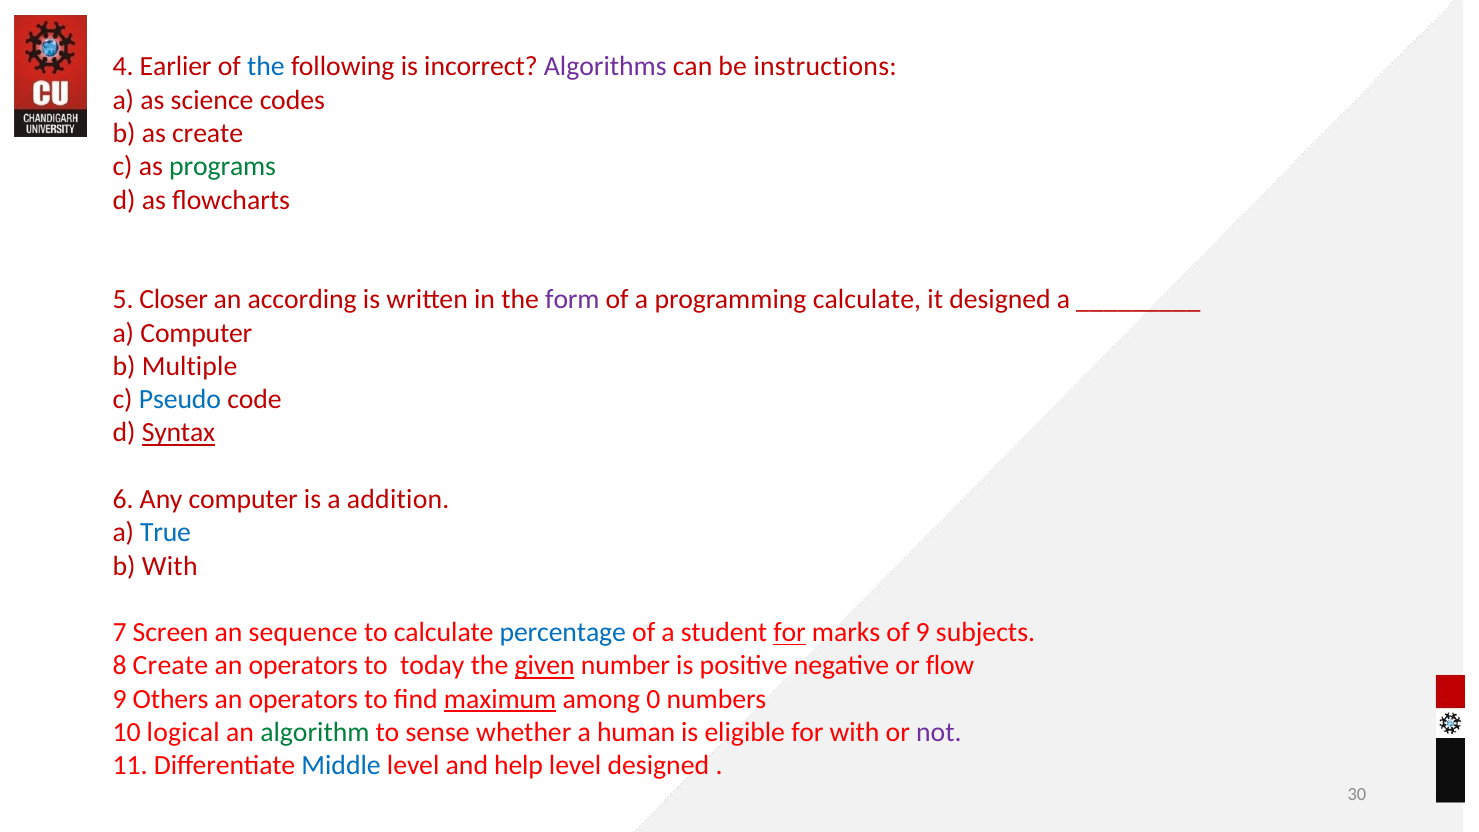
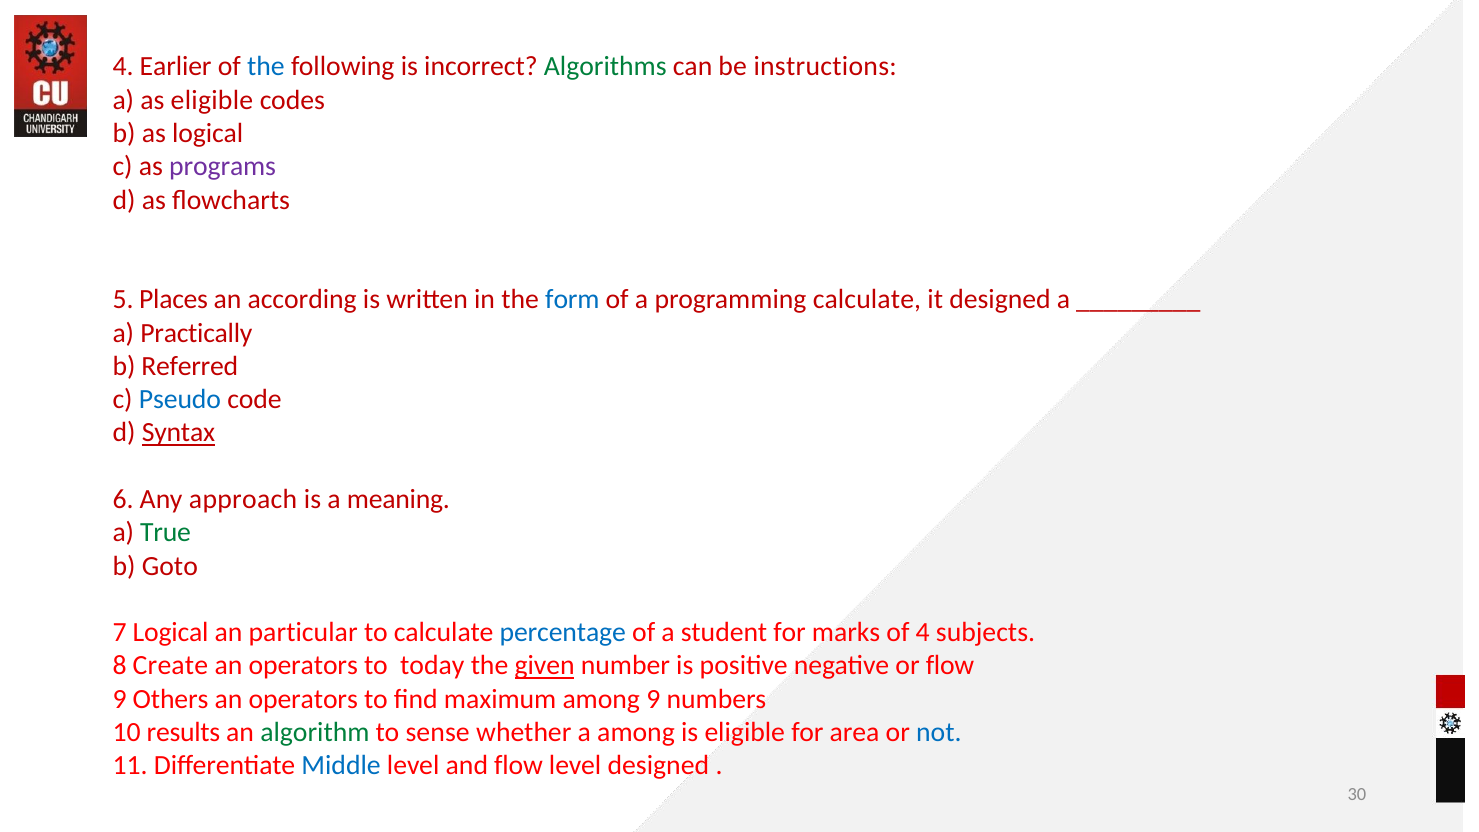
Algorithms colour: purple -> green (605, 67)
as science: science -> eligible (212, 100)
as create: create -> logical (208, 133)
programs colour: green -> purple (223, 167)
Closer: Closer -> Places (174, 300)
form colour: purple -> blue (572, 300)
a Computer: Computer -> Practically (196, 333)
Multiple: Multiple -> Referred (190, 366)
Any computer: computer -> approach (243, 499)
addition: addition -> meaning (398, 499)
True colour: blue -> green (166, 533)
b With: With -> Goto (170, 566)
7 Screen: Screen -> Logical (171, 632)
sequence: sequence -> particular (303, 632)
for underline: present -> none (790, 632)
of 9: 9 -> 4 (923, 632)
maximum underline: present -> none (500, 699)
among 0: 0 -> 9 (653, 699)
logical: logical -> results (184, 732)
a human: human -> among (636, 732)
for with: with -> area (855, 732)
not colour: purple -> blue (939, 732)
and help: help -> flow (519, 766)
